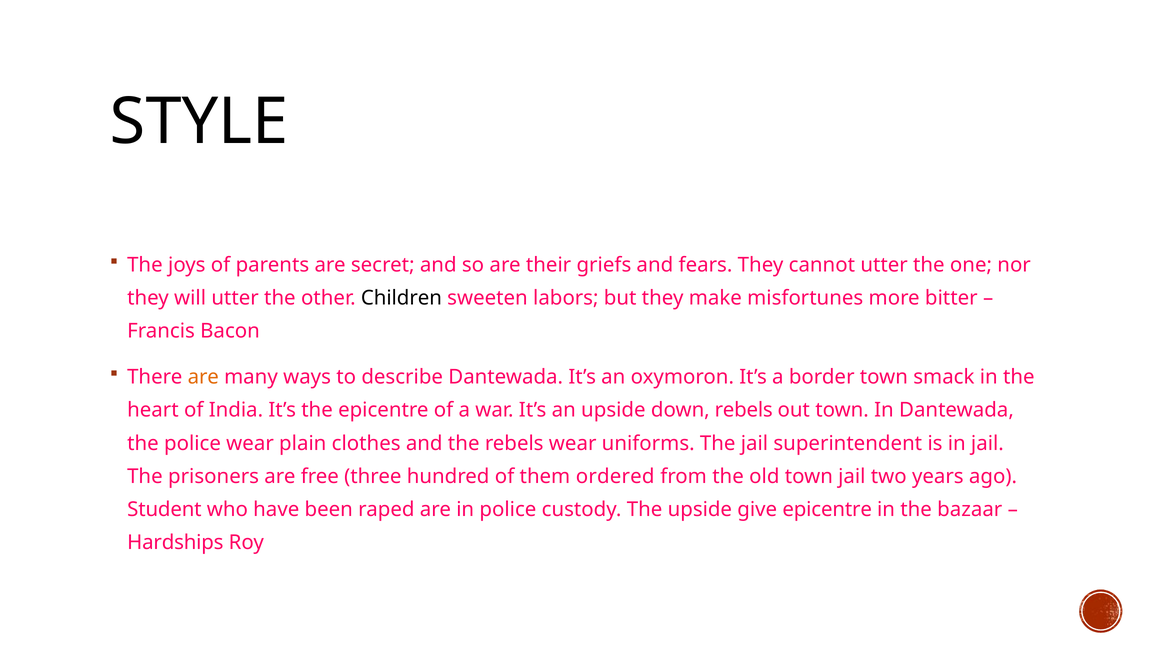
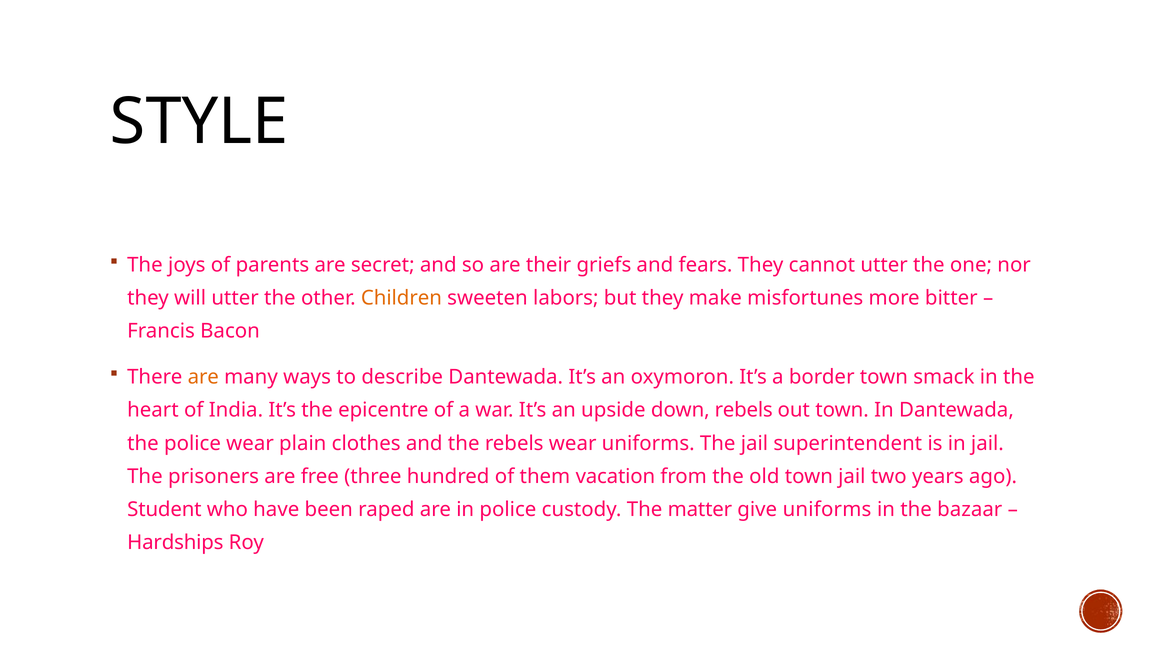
Children colour: black -> orange (401, 298)
ordered: ordered -> vacation (615, 477)
The upside: upside -> matter (700, 510)
give epicentre: epicentre -> uniforms (827, 510)
